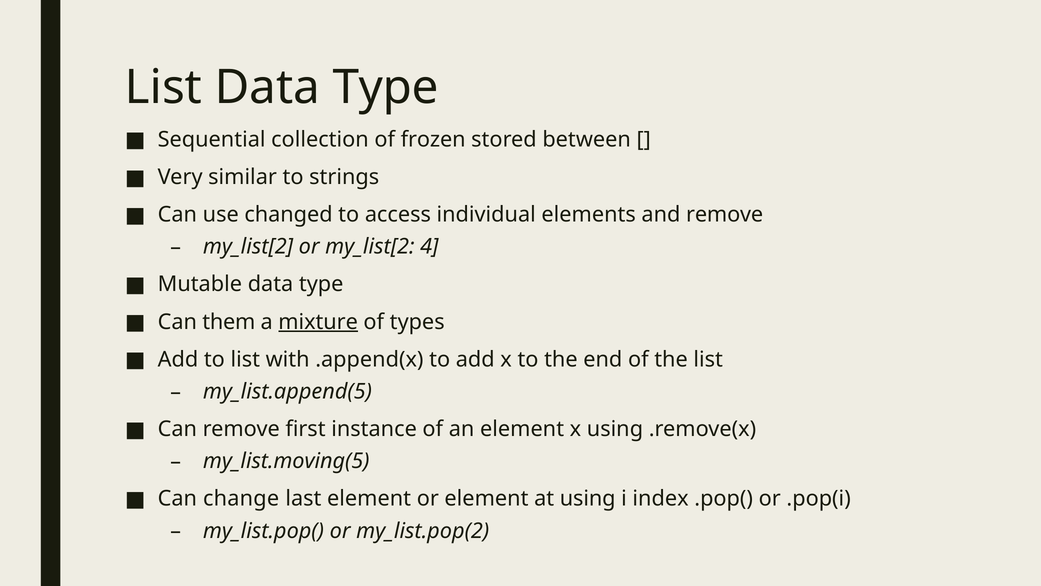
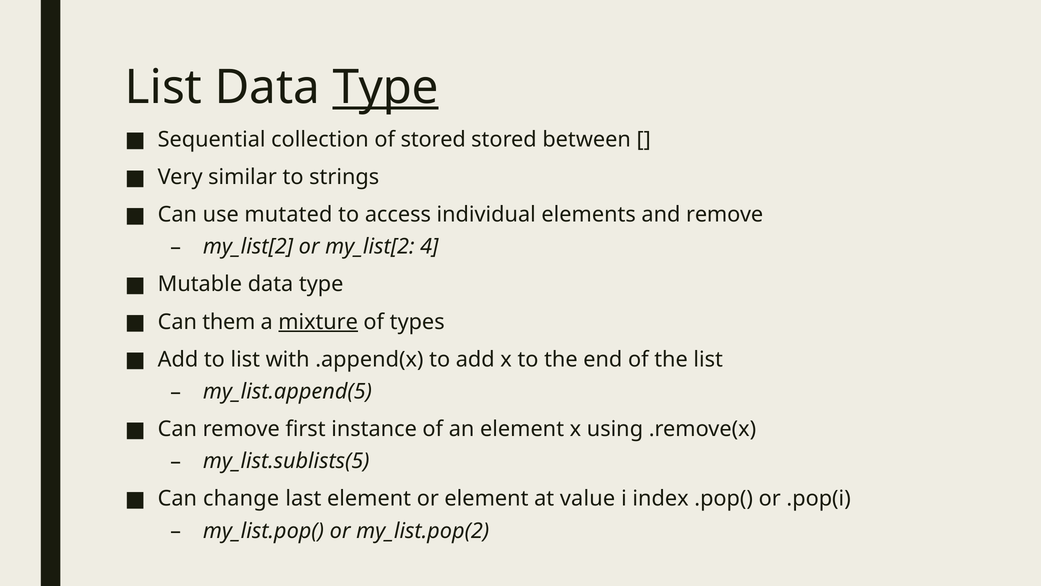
Type underline: none -> present (386, 87)
of frozen: frozen -> stored (433, 139)
changed: changed -> mutated (288, 214)
my_list.moving(5: my_list.moving(5 -> my_list.sublists(5 (286, 461)
at using: using -> value (588, 498)
